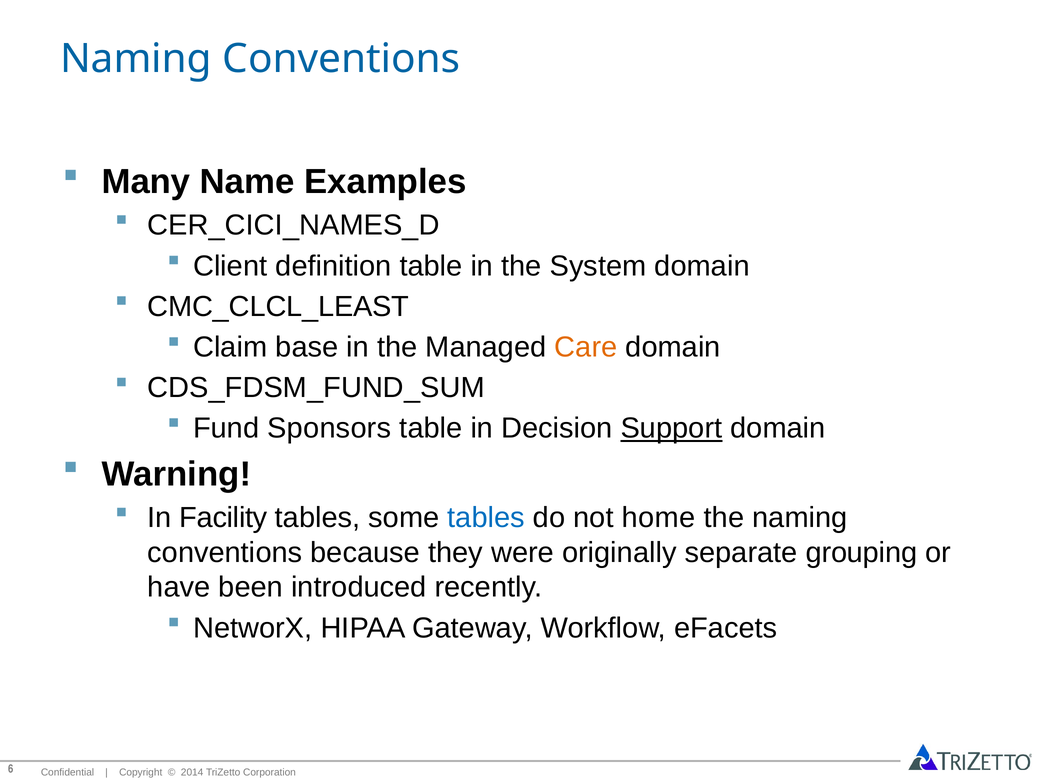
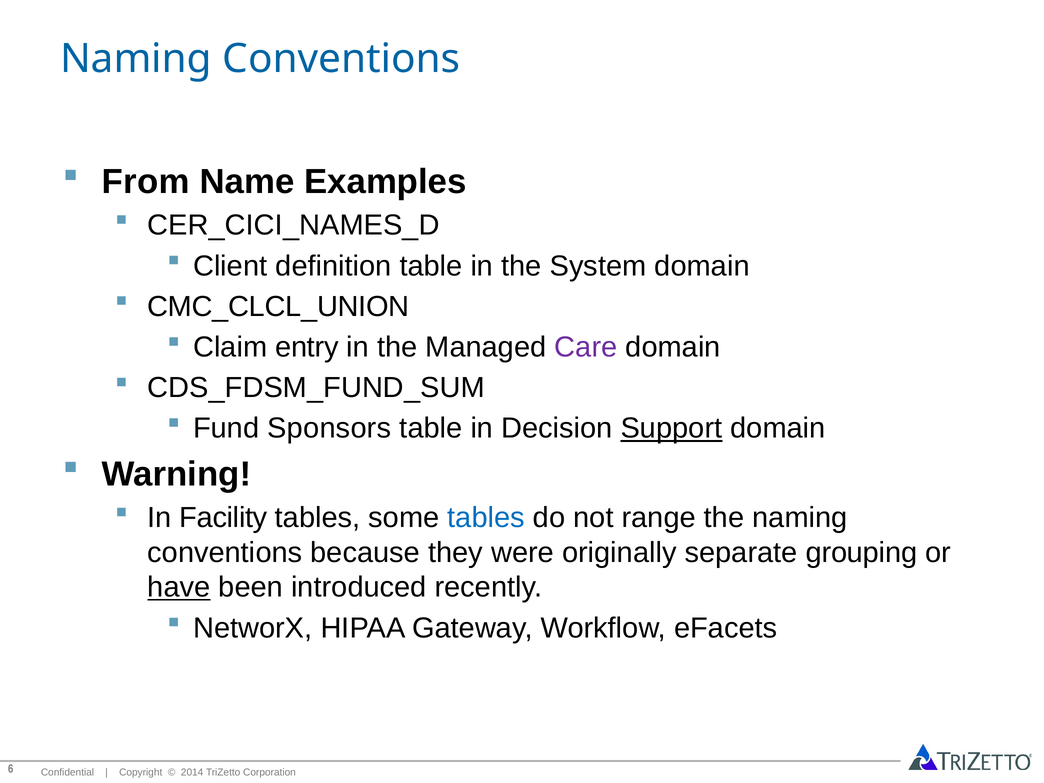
Many: Many -> From (146, 182)
CMC_CLCL_LEAST: CMC_CLCL_LEAST -> CMC_CLCL_UNION (278, 307)
base: base -> entry (307, 347)
Care colour: orange -> purple (586, 347)
home: home -> range (659, 518)
have underline: none -> present (179, 587)
